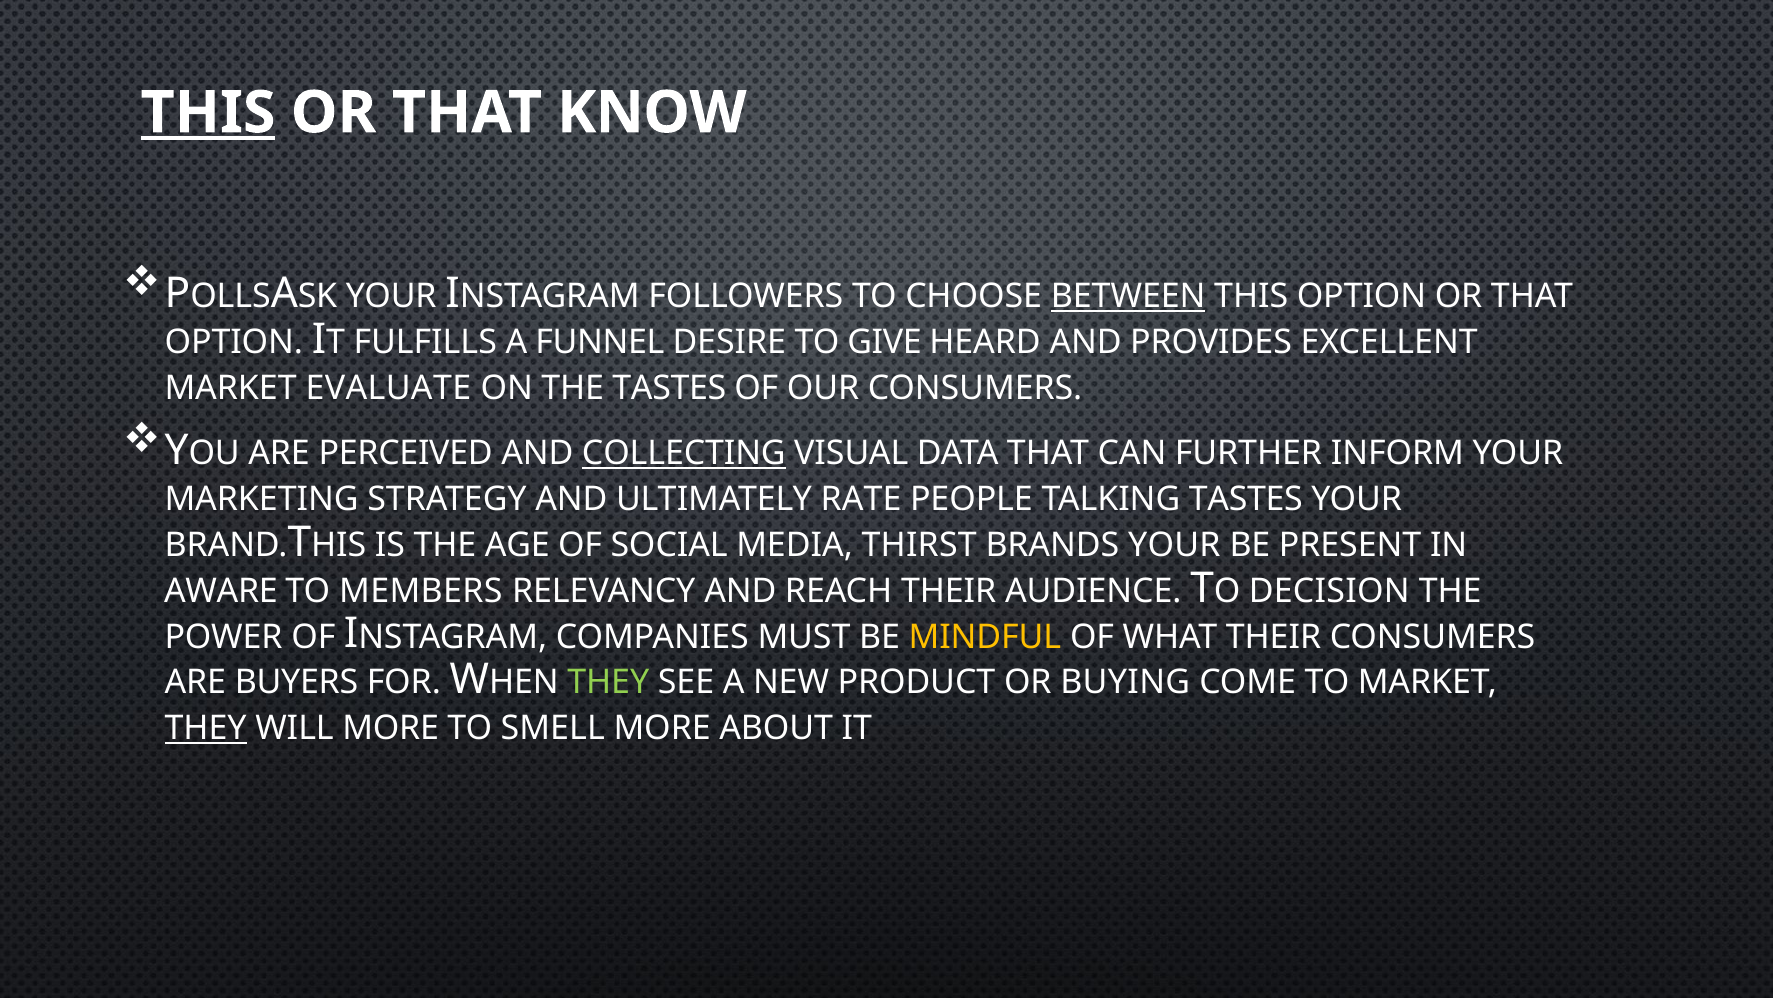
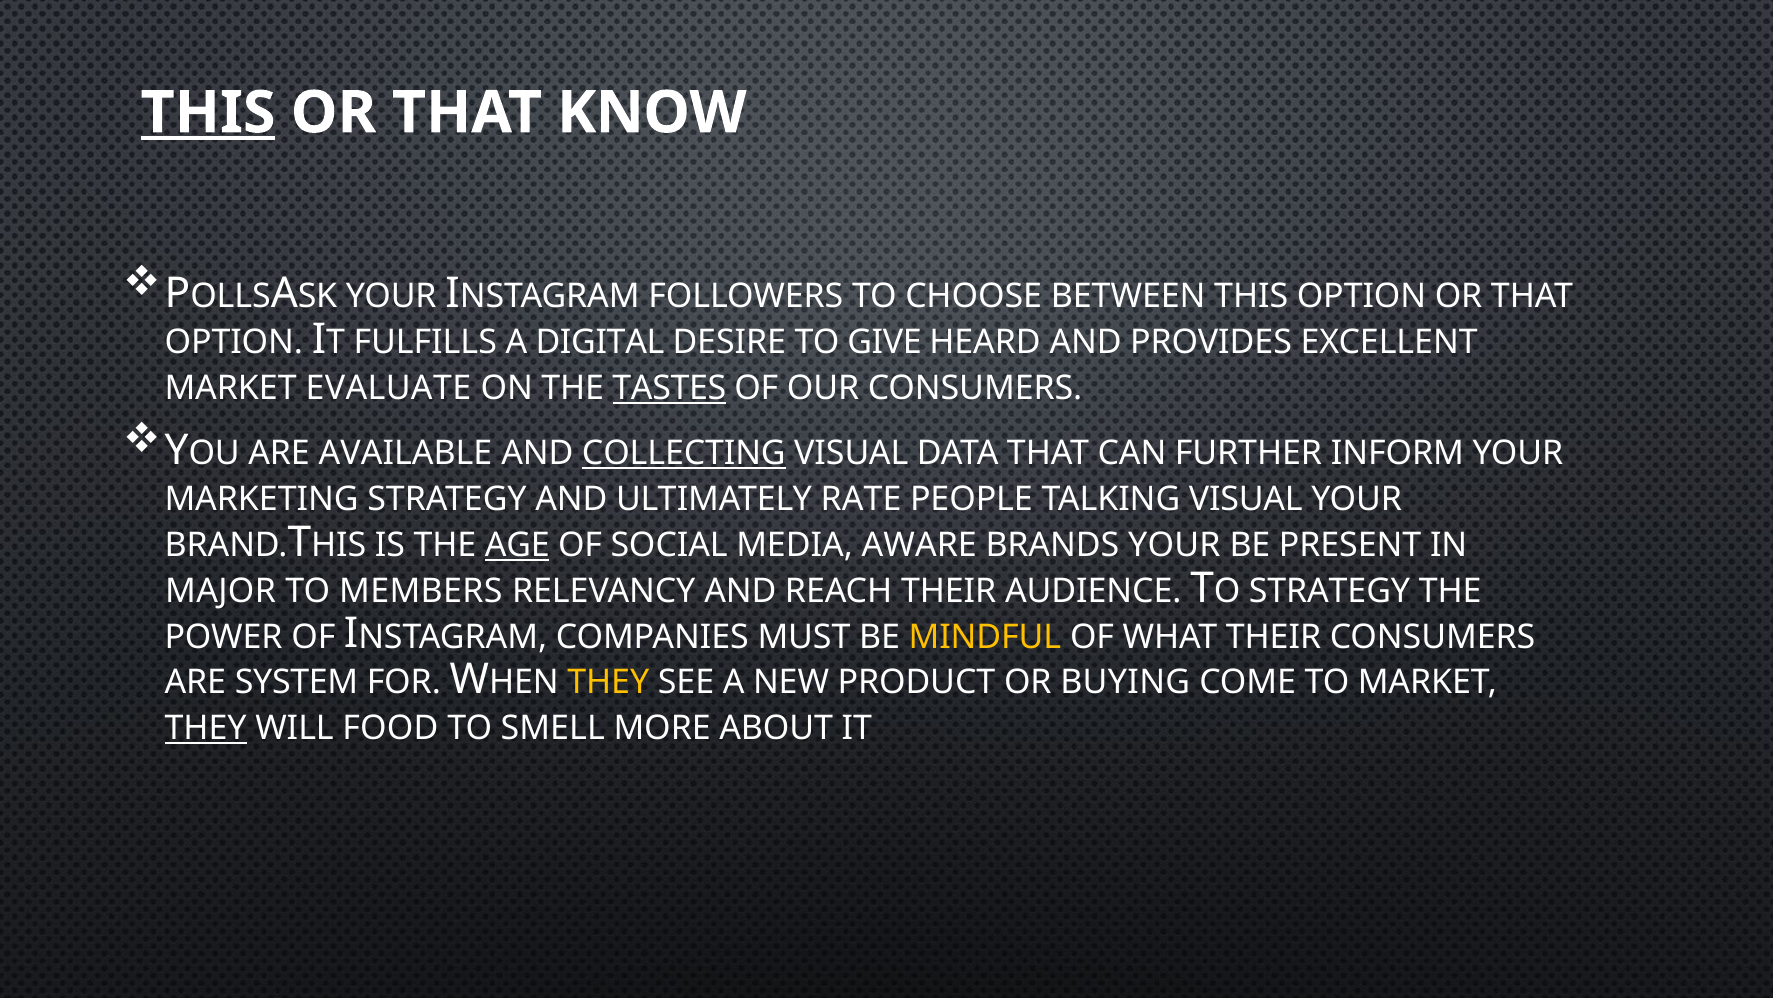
BETWEEN underline: present -> none (1128, 296)
FUNNEL: FUNNEL -> DIGITAL (600, 342)
TASTES underline: none -> present (669, 388)
PERCEIVED: PERCEIVED -> AVAILABLE (406, 453)
TALKING TASTES: TASTES -> VISUAL (1246, 499)
AGE underline: none -> present (517, 545)
THIRST: THIRST -> AWARE (919, 545)
AWARE: AWARE -> MAJOR (221, 590)
DECISION: DECISION -> STRATEGY (1329, 590)
BUYERS: BUYERS -> SYSTEM (297, 682)
THEY colour: light green -> yellow (608, 682)
WILL MORE: MORE -> FOOD (390, 728)
